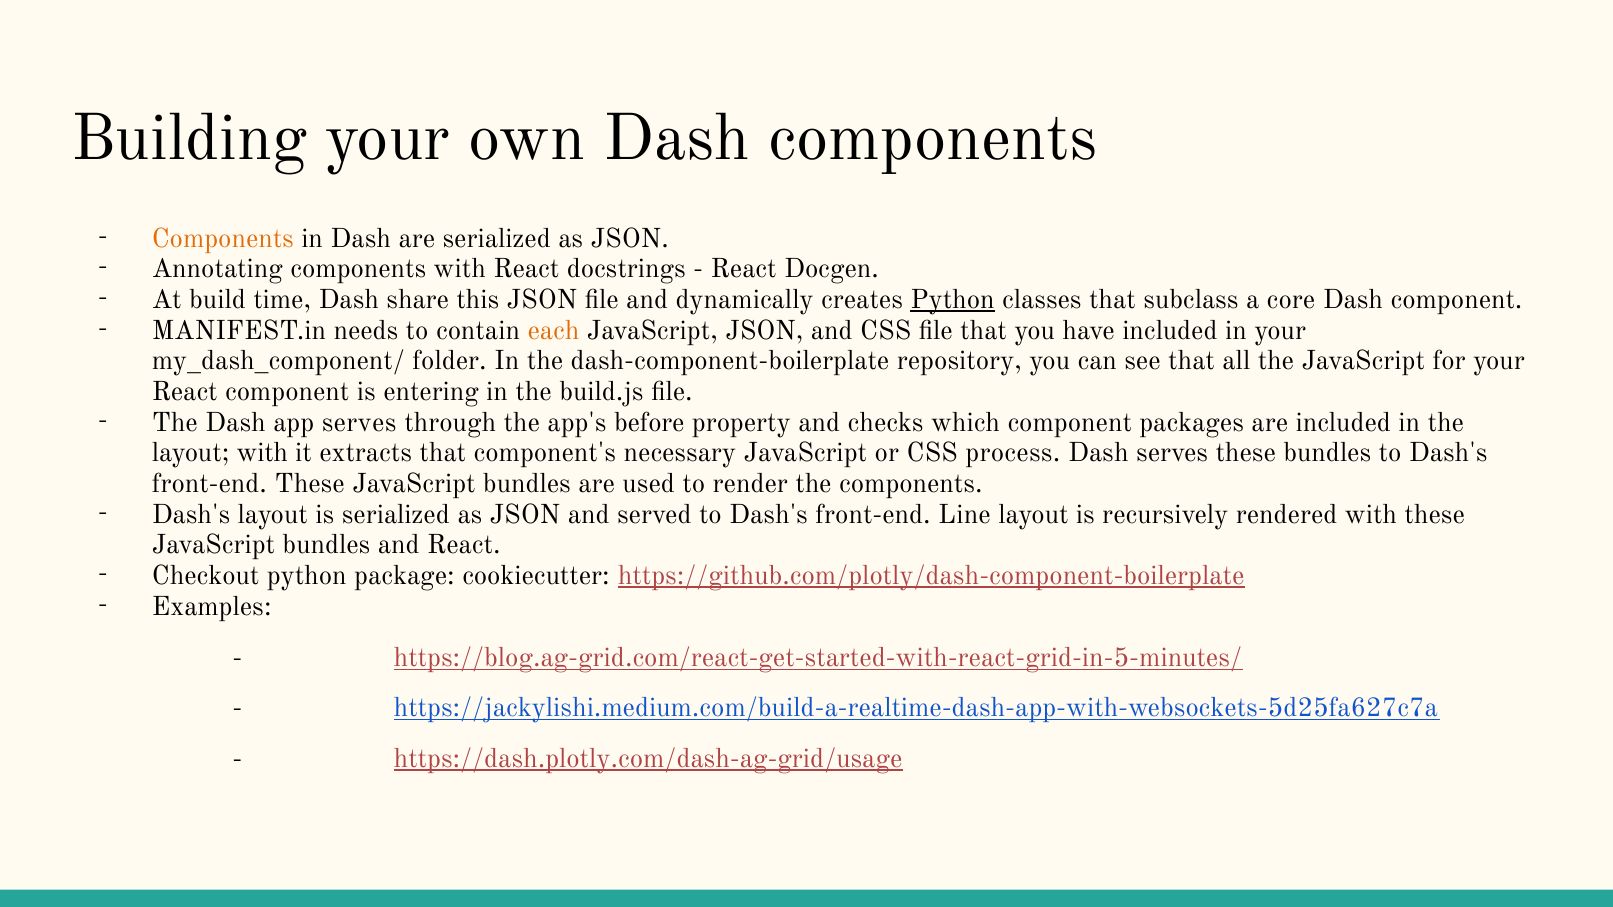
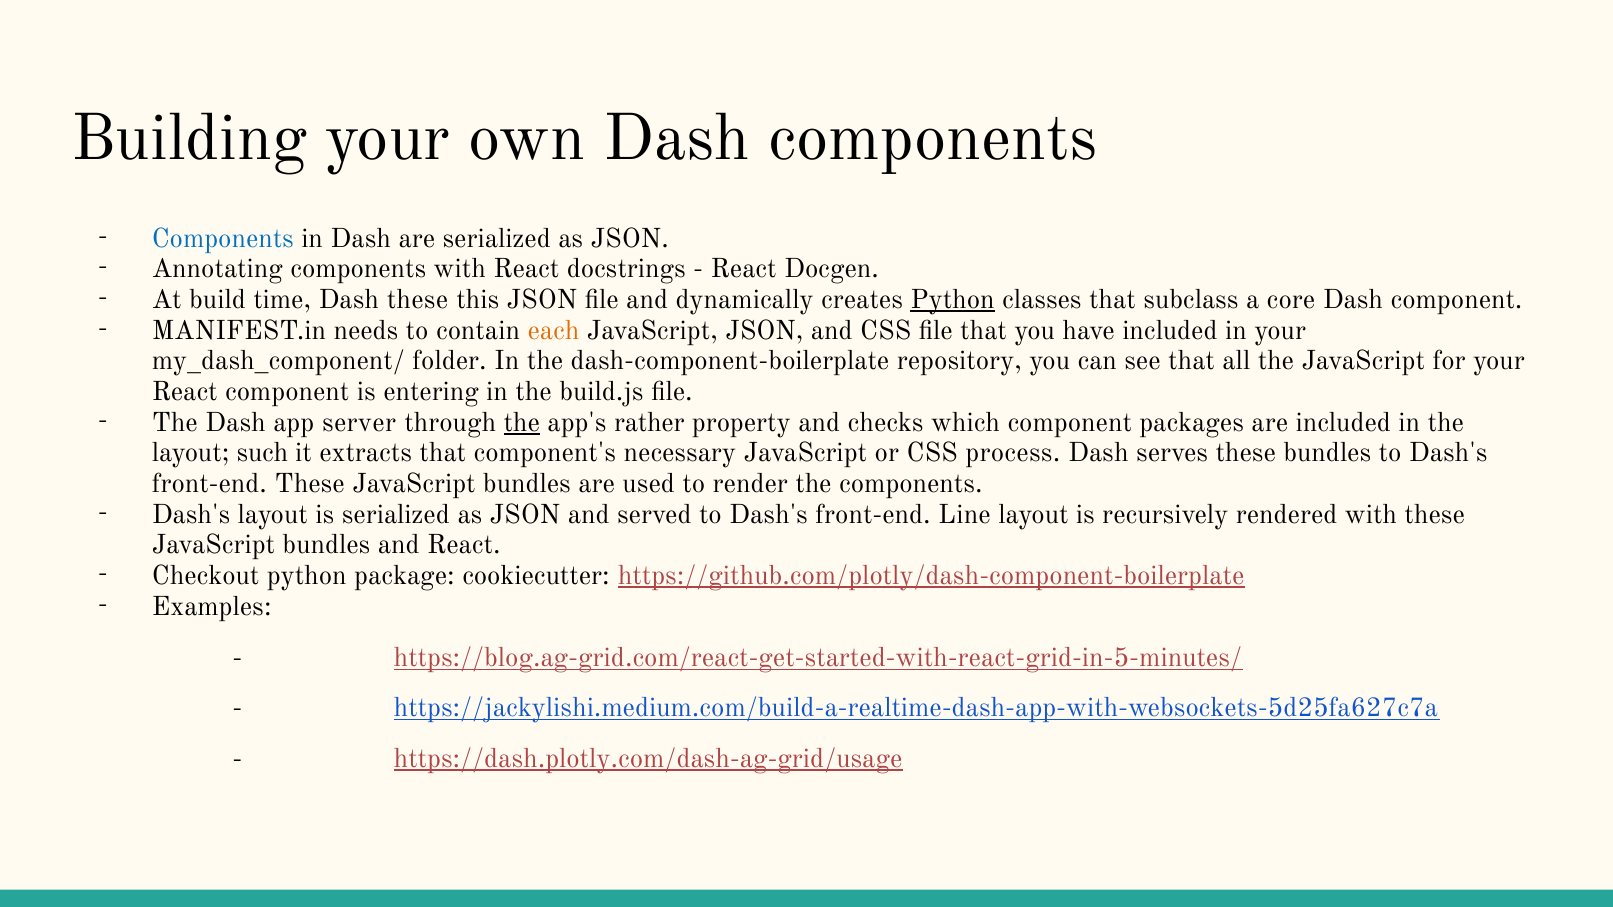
Components colour: orange -> blue (223, 238)
Dash share: share -> these (418, 300)
app serves: serves -> server (359, 422)
the underline: none -> present (522, 422)
before: before -> rather (649, 422)
layout with: with -> such (262, 453)
